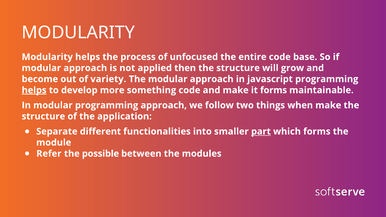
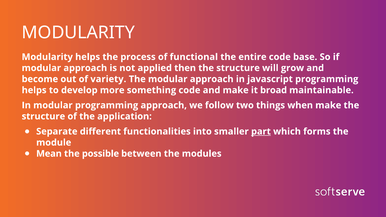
unfocused: unfocused -> functional (194, 57)
helps underline: present -> none (34, 90)
it forms: forms -> broad (274, 90)
Refer: Refer -> Mean (49, 154)
